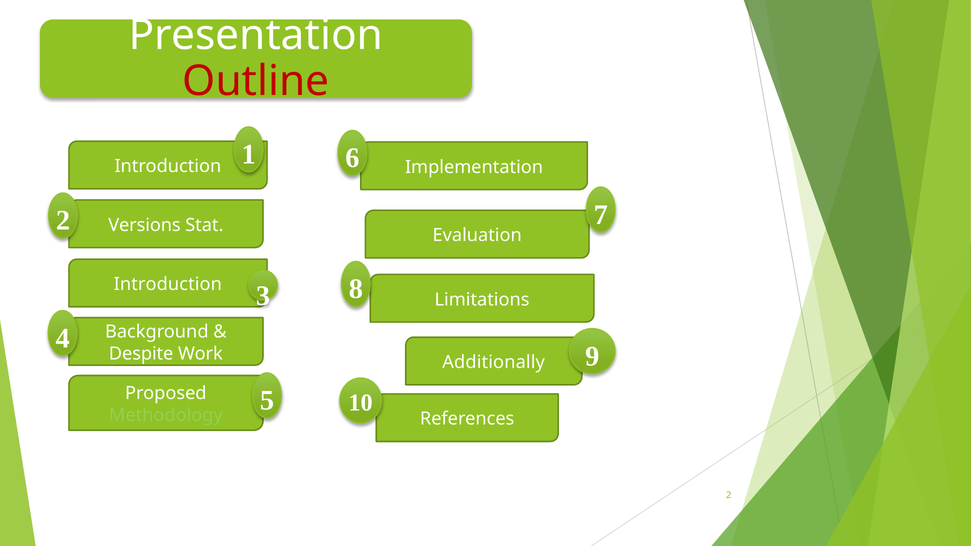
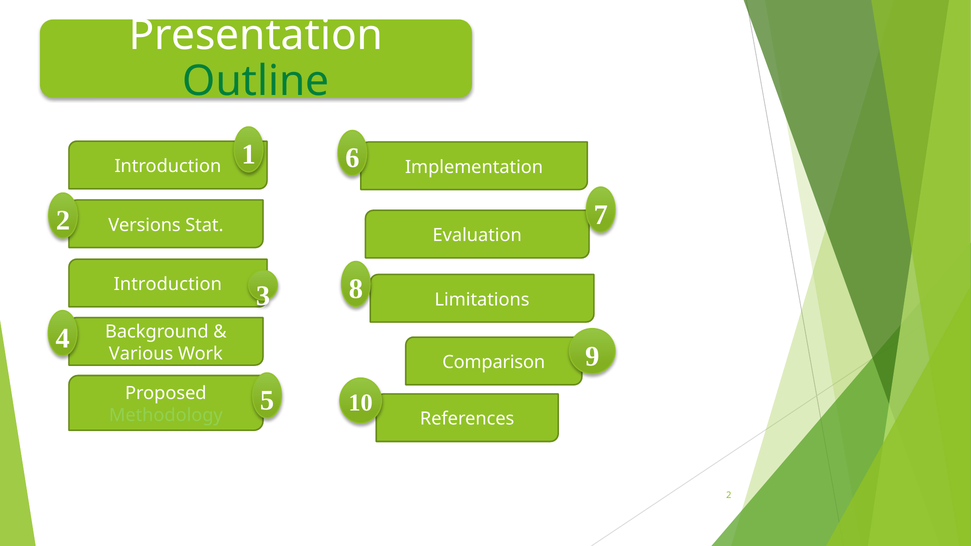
Outline colour: red -> green (256, 81)
Despite: Despite -> Various (141, 354)
Additionally: Additionally -> Comparison (494, 362)
